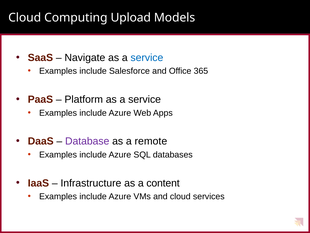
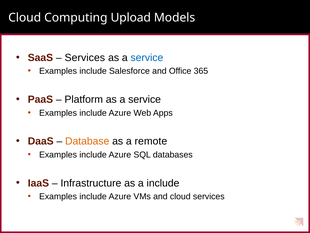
Navigate: Navigate -> Services (85, 58)
Database colour: purple -> orange (87, 141)
a content: content -> include (163, 183)
